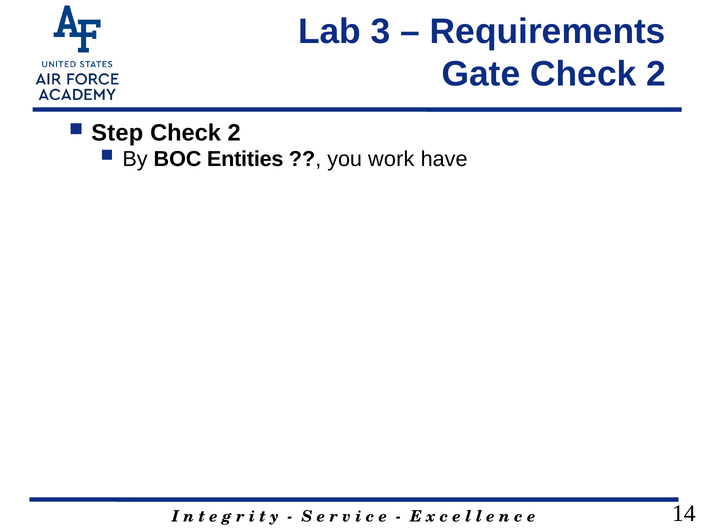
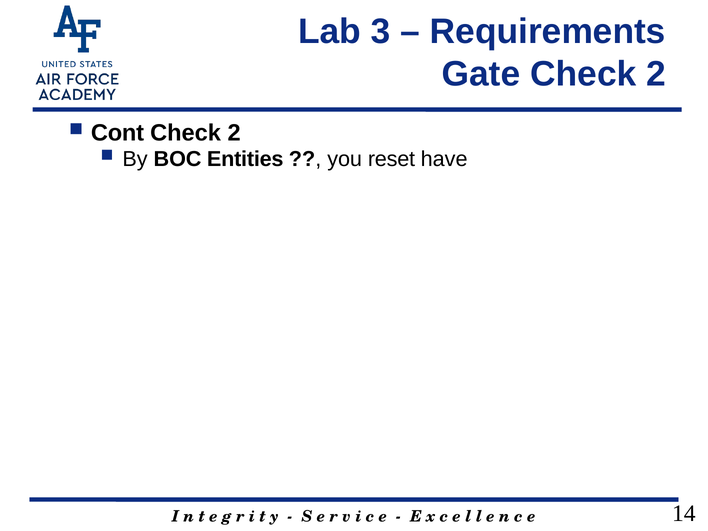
Step: Step -> Cont (117, 133)
work: work -> reset (391, 159)
